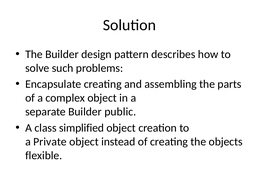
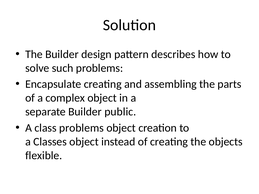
class simplified: simplified -> problems (81, 128)
Private: Private -> Classes (50, 142)
